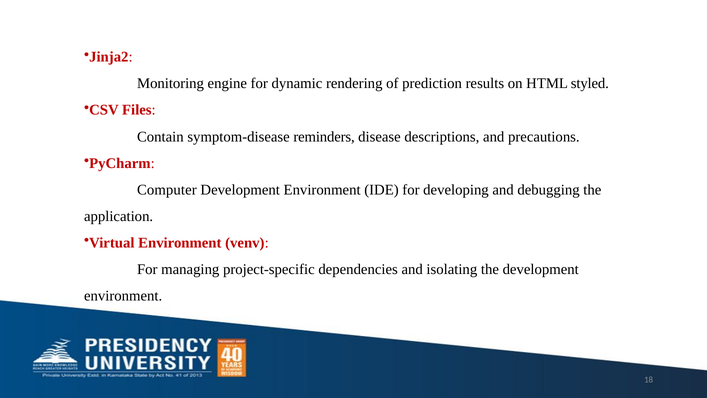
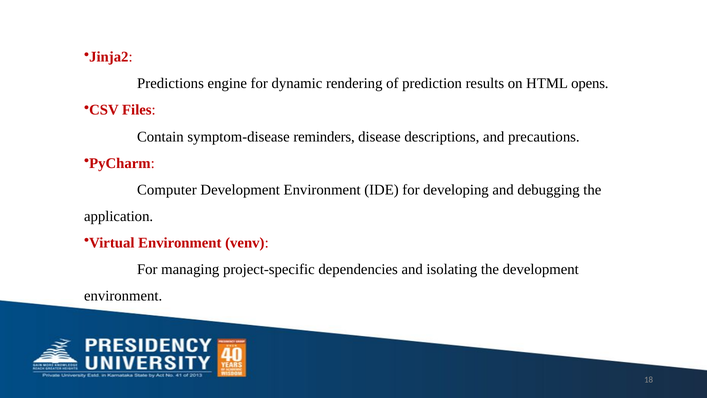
Monitoring: Monitoring -> Predictions (170, 84)
styled: styled -> opens (590, 84)
